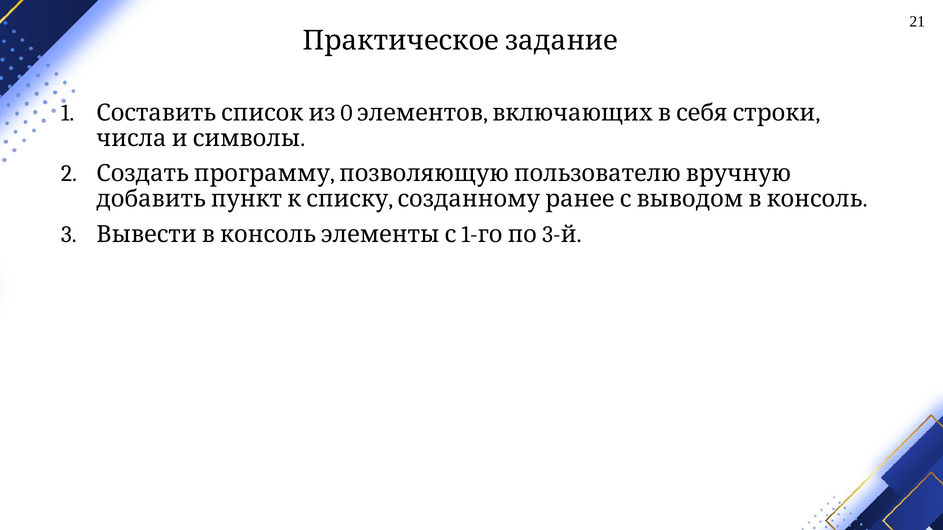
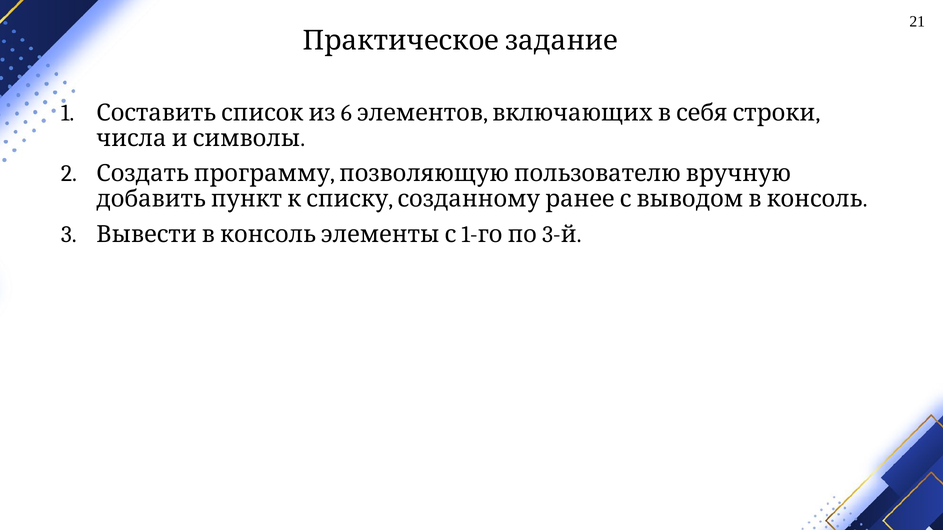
0: 0 -> 6 (346, 113)
